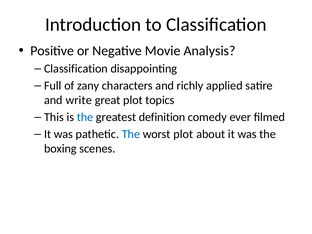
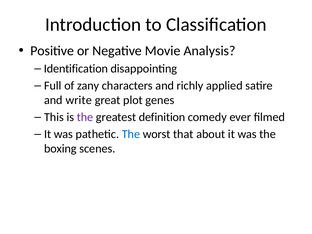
Classification: Classification -> Identification (76, 69)
topics: topics -> genes (160, 100)
the colour: blue -> purple (85, 117)
worst plot: plot -> that (183, 134)
